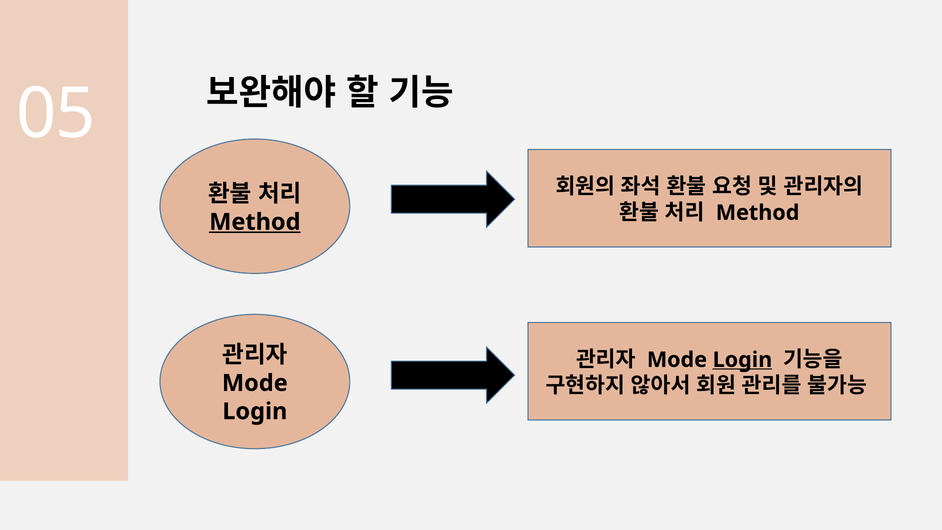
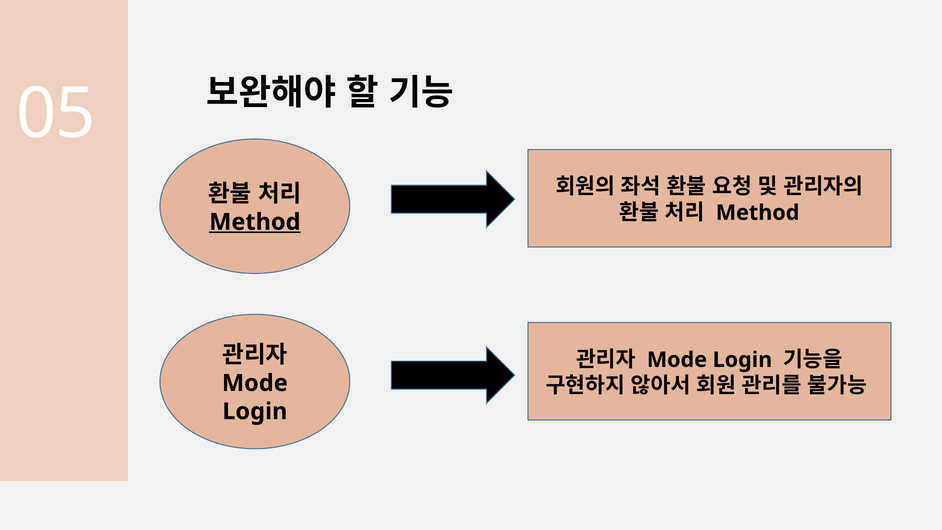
Login underline: present -> none (742, 360)
